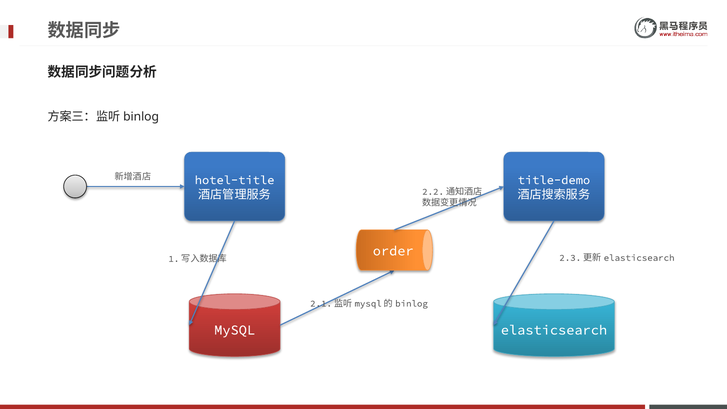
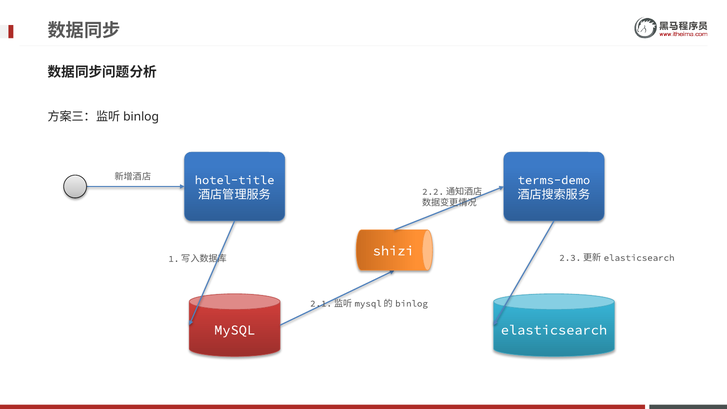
title-demo: title-demo -> terms-demo (554, 180)
order: order -> shizi (393, 251)
